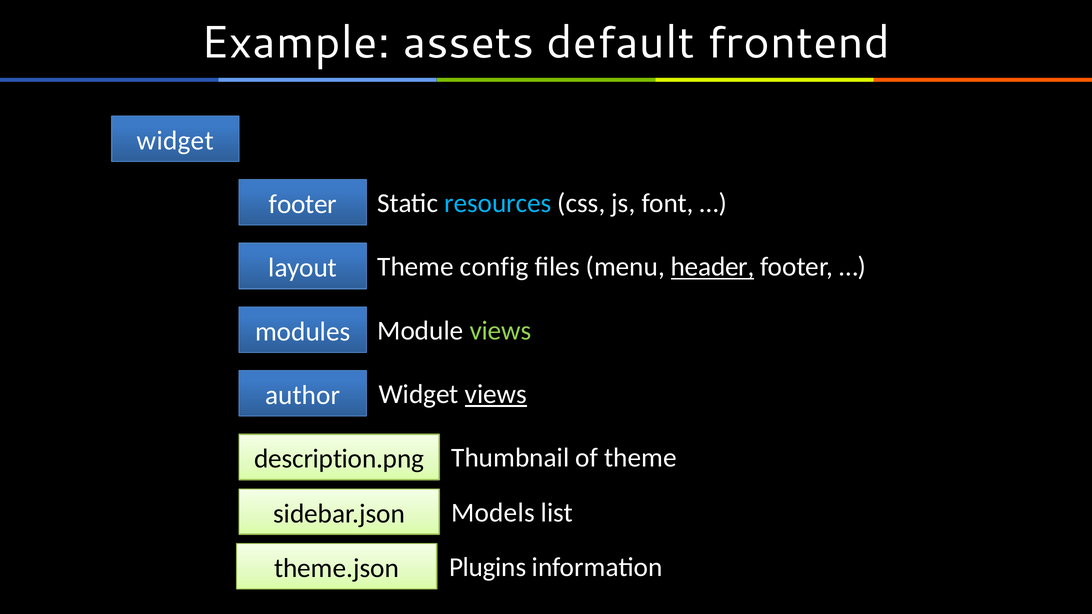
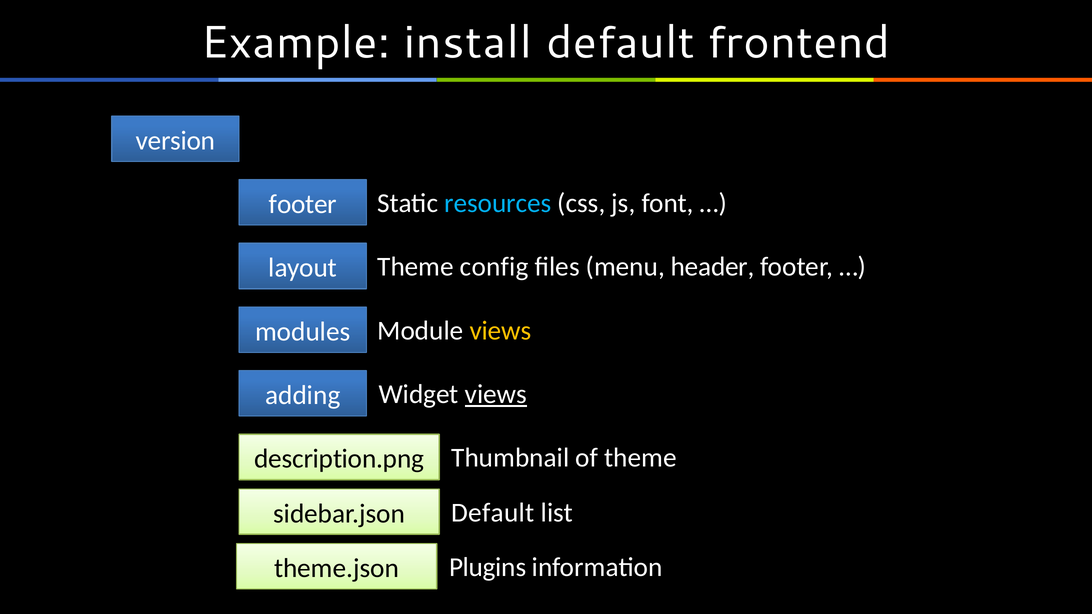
assets: assets -> install (468, 43)
widget: widget -> version (176, 141)
header underline: present -> none (713, 267)
views colour: light green -> yellow (501, 331)
author: author -> adding (303, 395)
sidebar.json Models: Models -> Default (493, 513)
